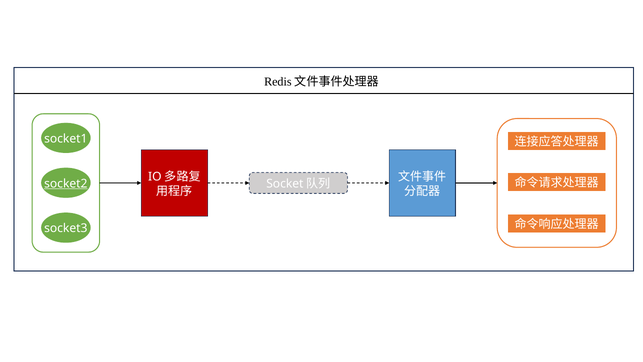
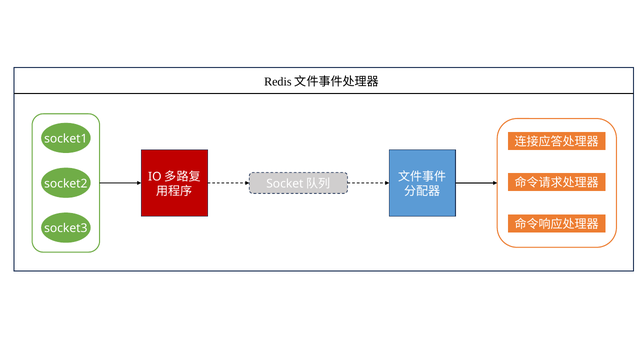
socket2 underline: present -> none (66, 183)
